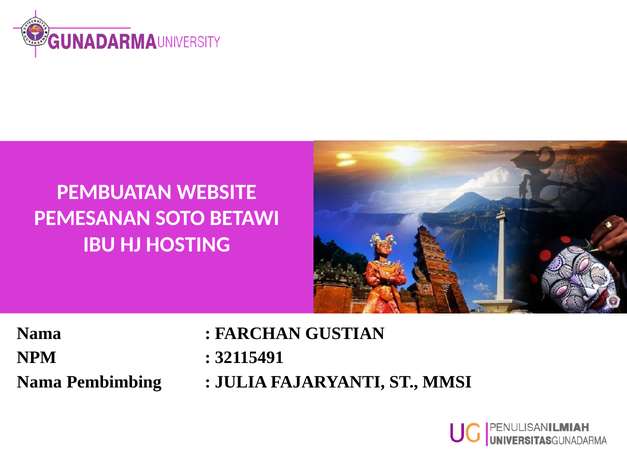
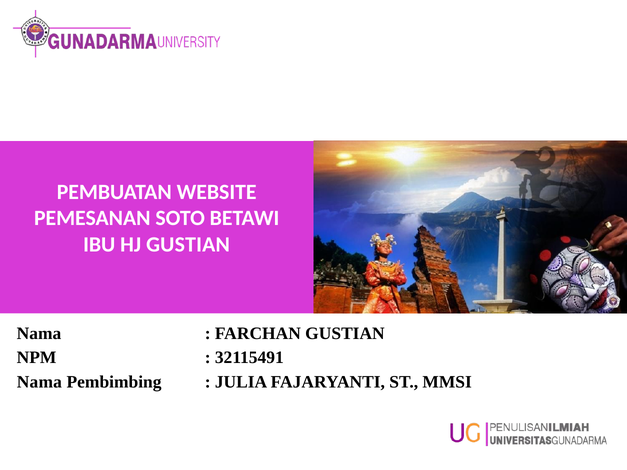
HJ HOSTING: HOSTING -> GUSTIAN (188, 244)
